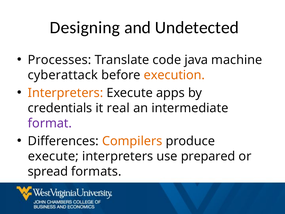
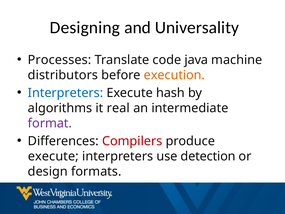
Undetected: Undetected -> Universality (197, 28)
cyberattack: cyberattack -> distributors (63, 75)
Interpreters colour: orange -> blue (66, 93)
apps: apps -> hash (170, 93)
credentials: credentials -> algorithms (60, 108)
Compilers colour: orange -> red (132, 141)
prepared: prepared -> detection (208, 156)
spread: spread -> design (48, 171)
